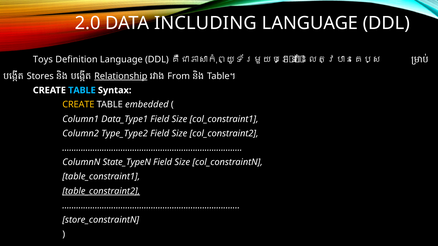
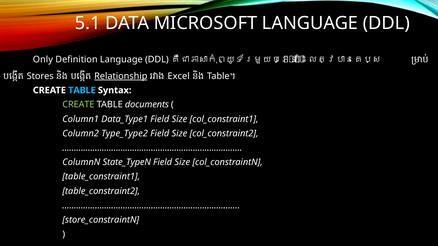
2.0: 2.0 -> 5.1 (88, 23)
INCLUDING: INCLUDING -> MICROSOFT (205, 23)
Toys: Toys -> Only (43, 60)
From: From -> Excel (179, 76)
CREATE colour: yellow -> light green (78, 105)
embedded: embedded -> documents (147, 105)
table_constraint2 underline: present -> none (101, 191)
